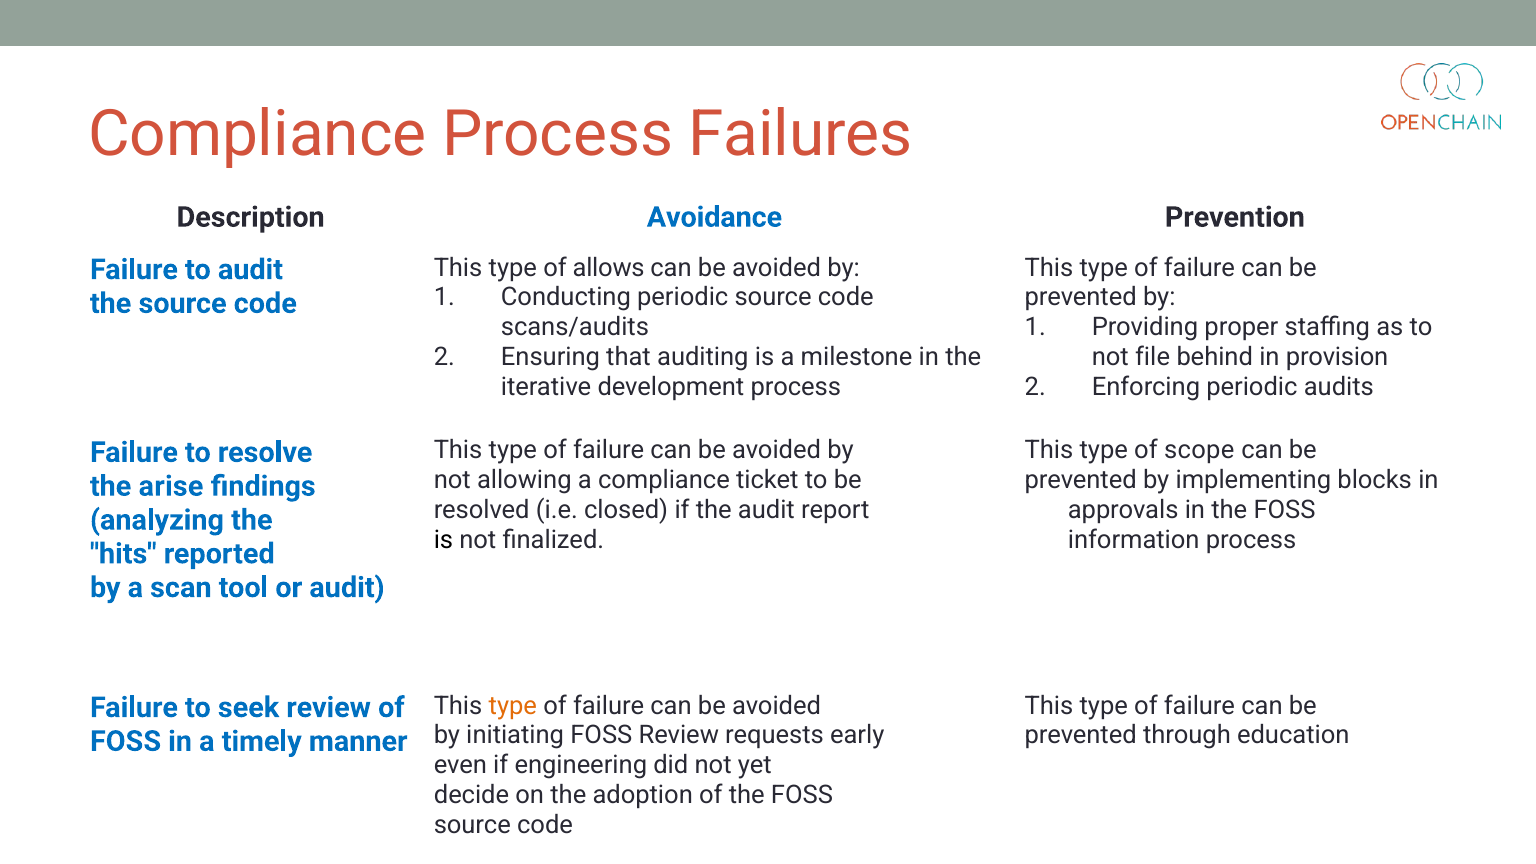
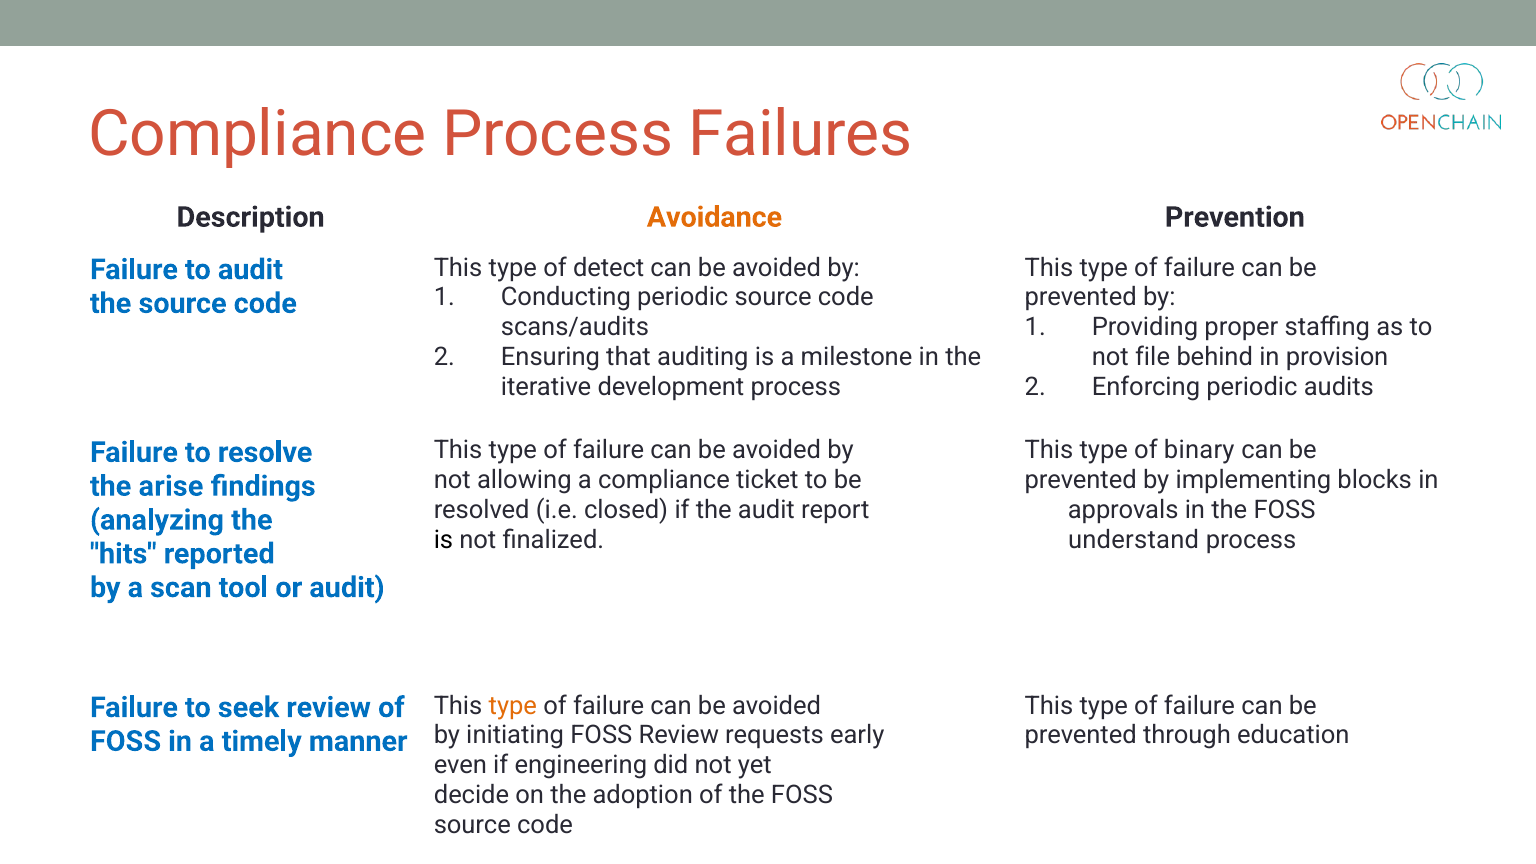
Avoidance colour: blue -> orange (714, 217)
allows: allows -> detect (609, 268)
scope: scope -> binary (1199, 450)
information: information -> understand (1134, 540)
